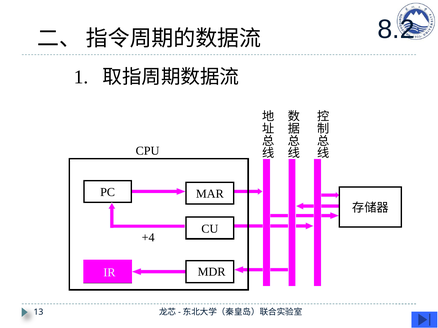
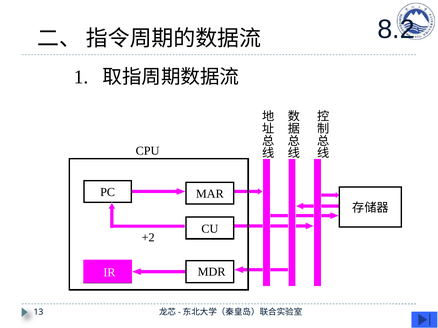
+4: +4 -> +2 (148, 238)
